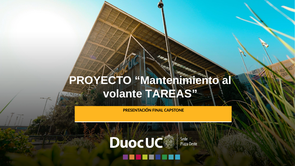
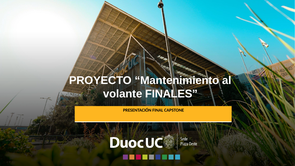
TAREAS: TAREAS -> FINALES (171, 94)
